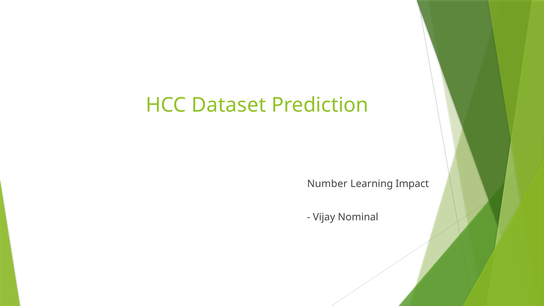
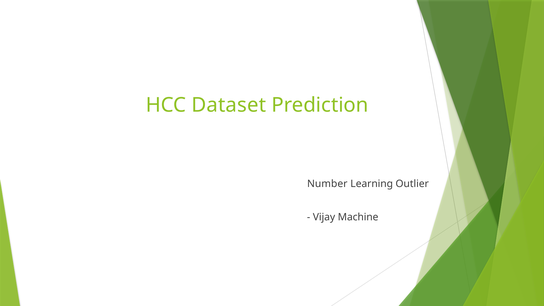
Impact: Impact -> Outlier (412, 184)
Nominal: Nominal -> Machine (358, 217)
